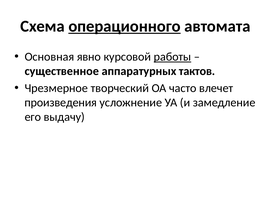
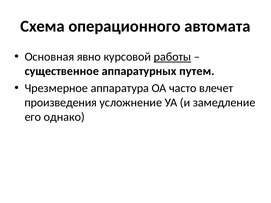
операционного underline: present -> none (124, 26)
тактов: тактов -> путем (197, 71)
творческий: творческий -> аппаратура (120, 88)
выдачу: выдачу -> однако (64, 117)
